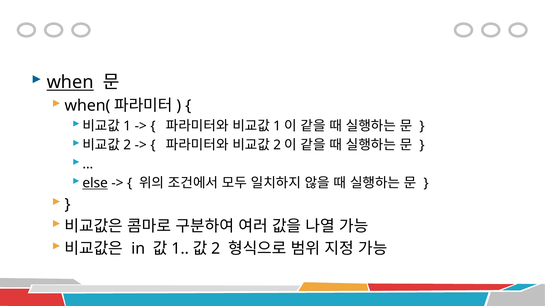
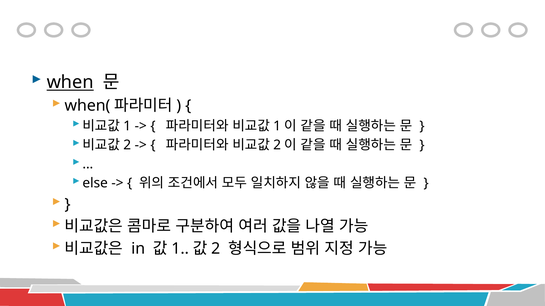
else underline: present -> none (95, 183)
